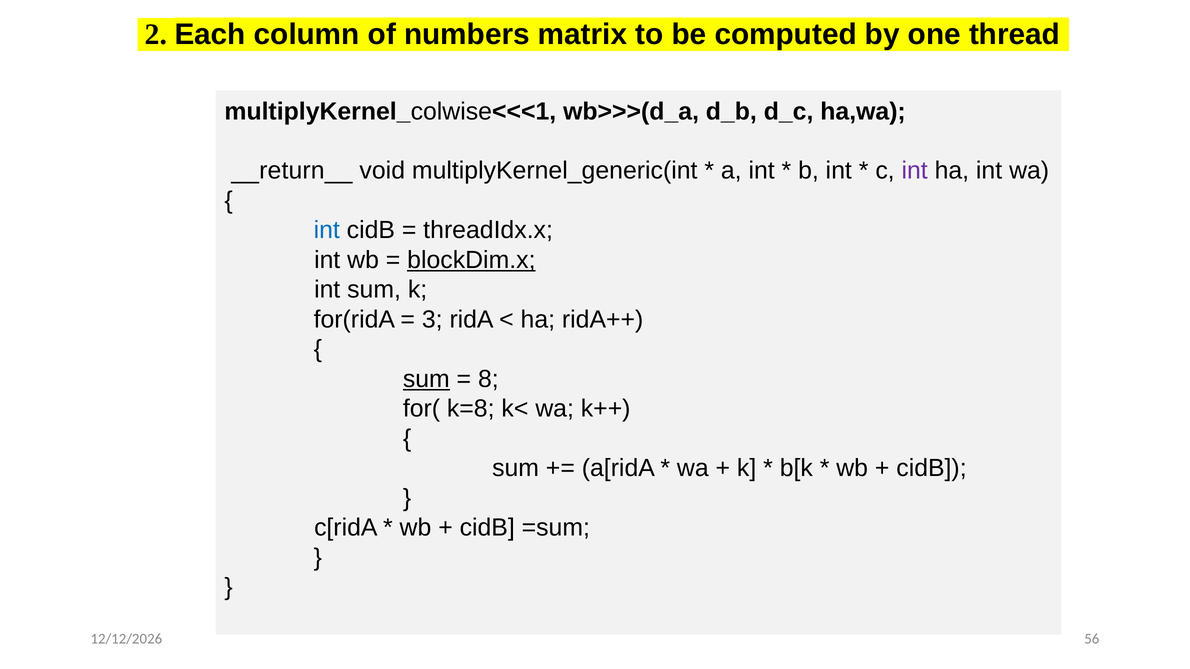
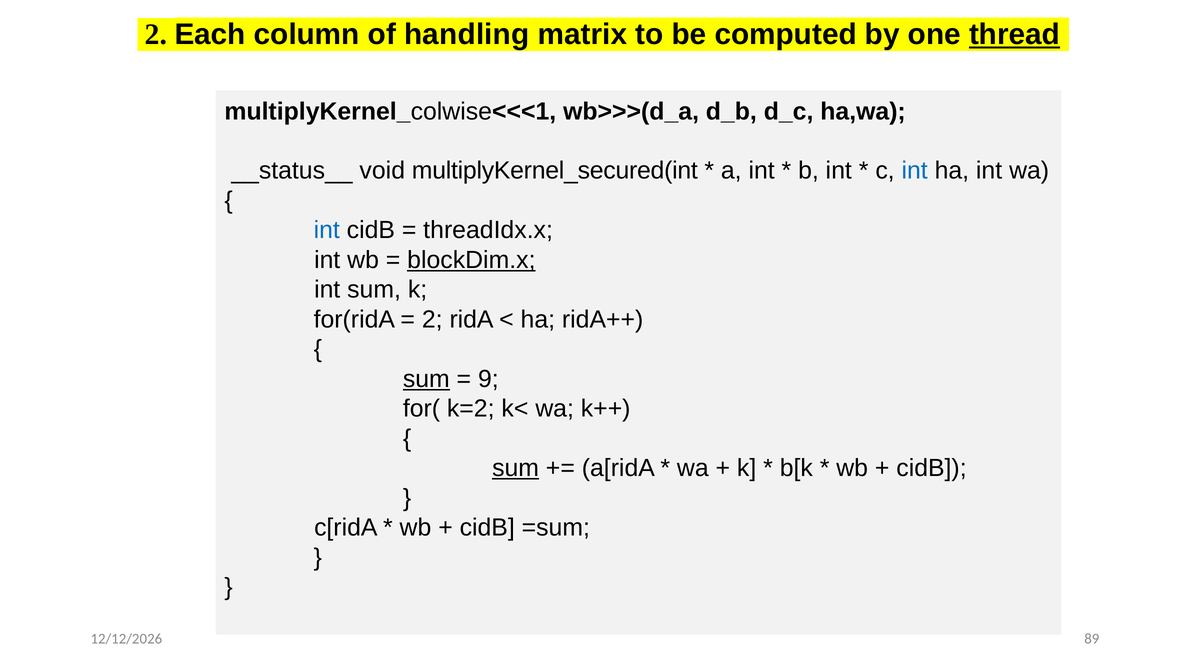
numbers: numbers -> handling (467, 35)
thread underline: none -> present (1014, 35)
__return__: __return__ -> __status__ (292, 171)
multiplyKernel_generic(int: multiplyKernel_generic(int -> multiplyKernel_secured(int (555, 171)
int colour: purple -> blue (915, 171)
3: 3 -> 2 (432, 320)
8: 8 -> 9 (488, 379)
k=8: k=8 -> k=2 (471, 409)
sum underline: none -> present (516, 469)
56: 56 -> 89 (1092, 639)
